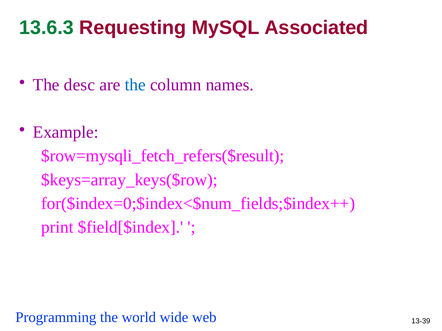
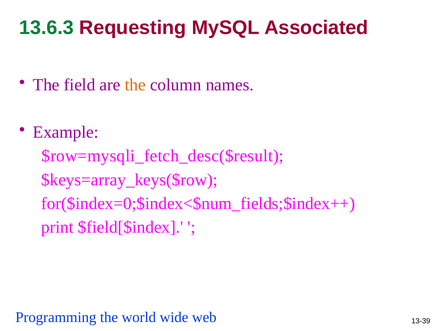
desc: desc -> field (80, 85)
the colour: blue -> orange (135, 85)
$row=mysqli_fetch_refers($result: $row=mysqli_fetch_refers($result -> $row=mysqli_fetch_desc($result (163, 156)
